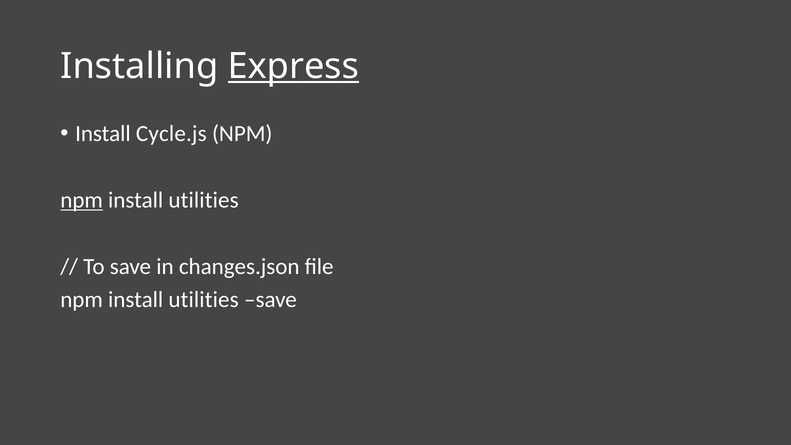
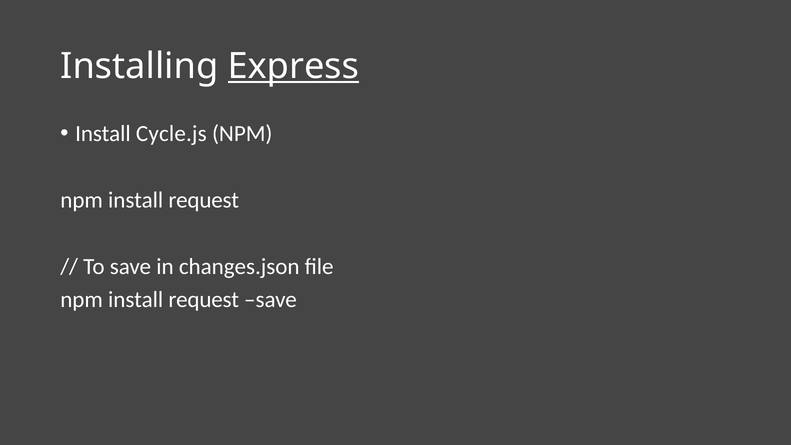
npm underline: present -> none (82, 200)
utilities: utilities -> request (204, 200)
utilities: utilities -> request (204, 300)
